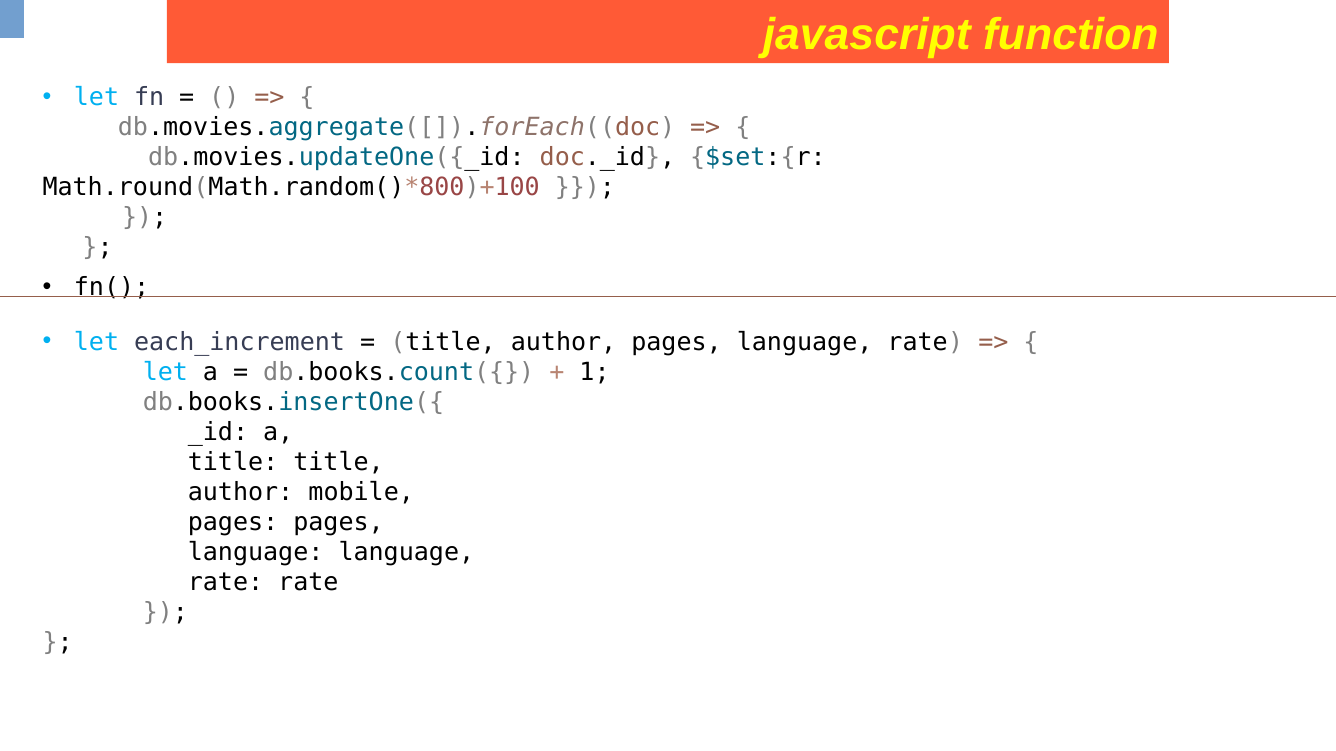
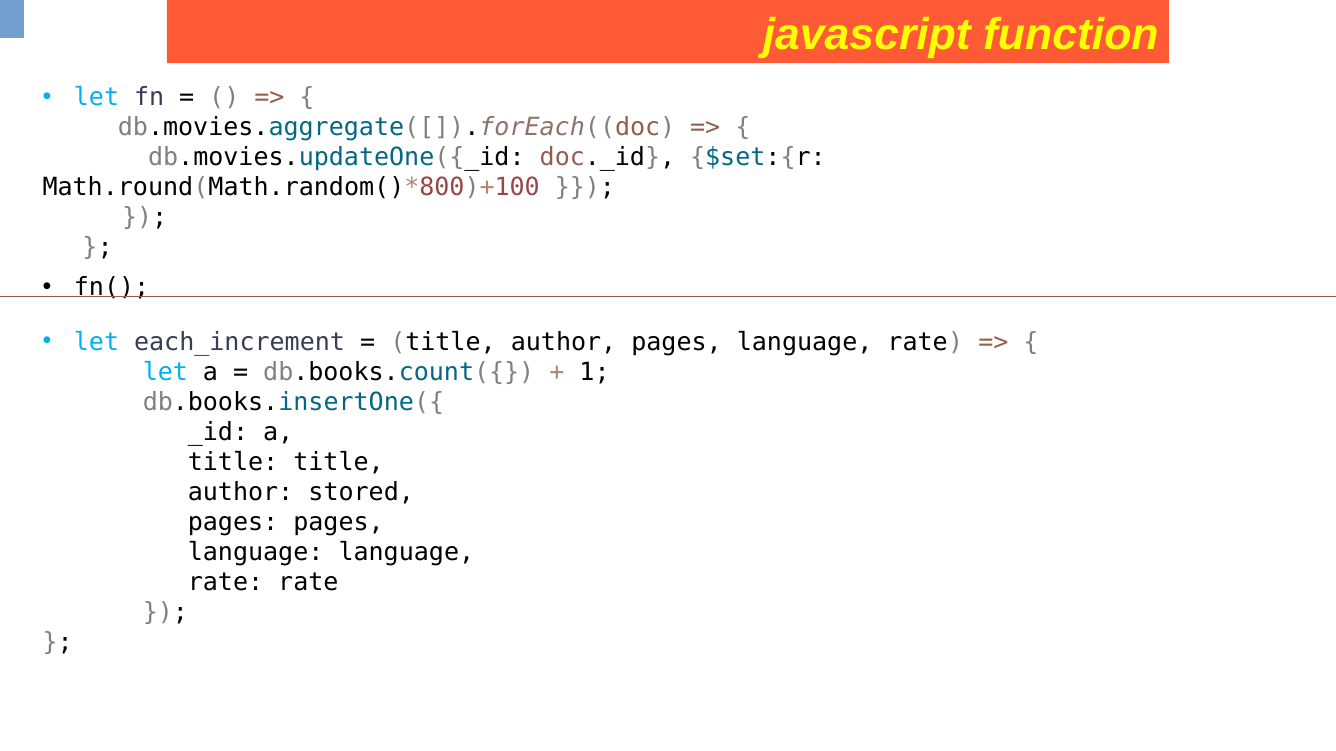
mobile: mobile -> stored (361, 492)
